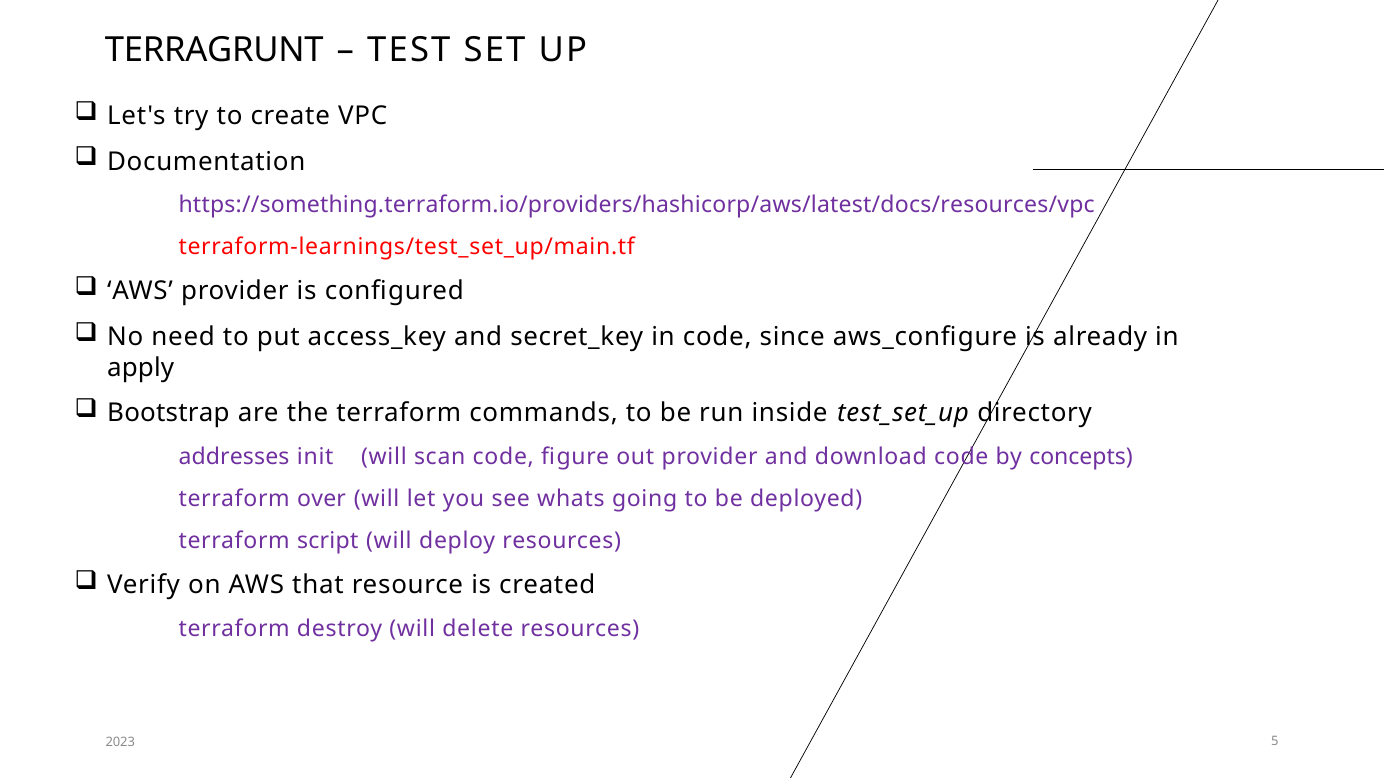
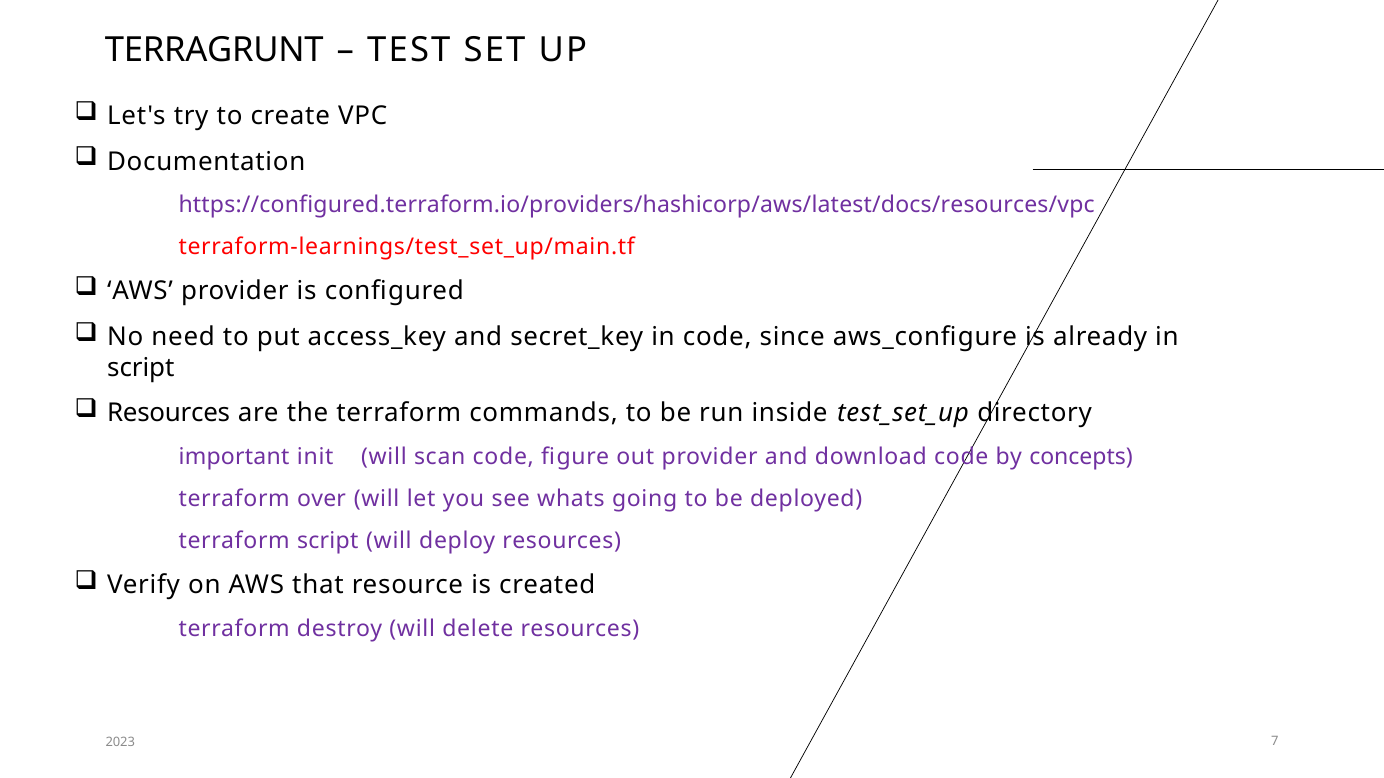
https://something.terraform.io/providers/hashicorp/aws/latest/docs/resources/vpc: https://something.terraform.io/providers/hashicorp/aws/latest/docs/resources/vpc -> https://configured.terraform.io/providers/hashicorp/aws/latest/docs/resources/vpc (637, 205)
apply: apply -> script (141, 368)
Bootstrap: Bootstrap -> Resources (169, 414)
addresses: addresses -> important (234, 457)
5: 5 -> 7 (1275, 742)
